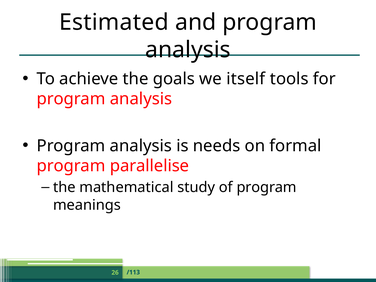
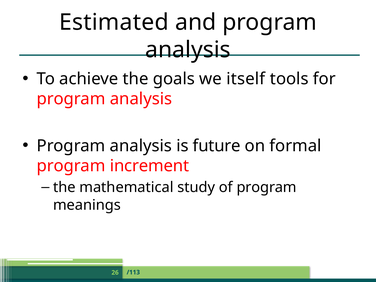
needs: needs -> future (217, 146)
parallelise: parallelise -> increment (150, 166)
